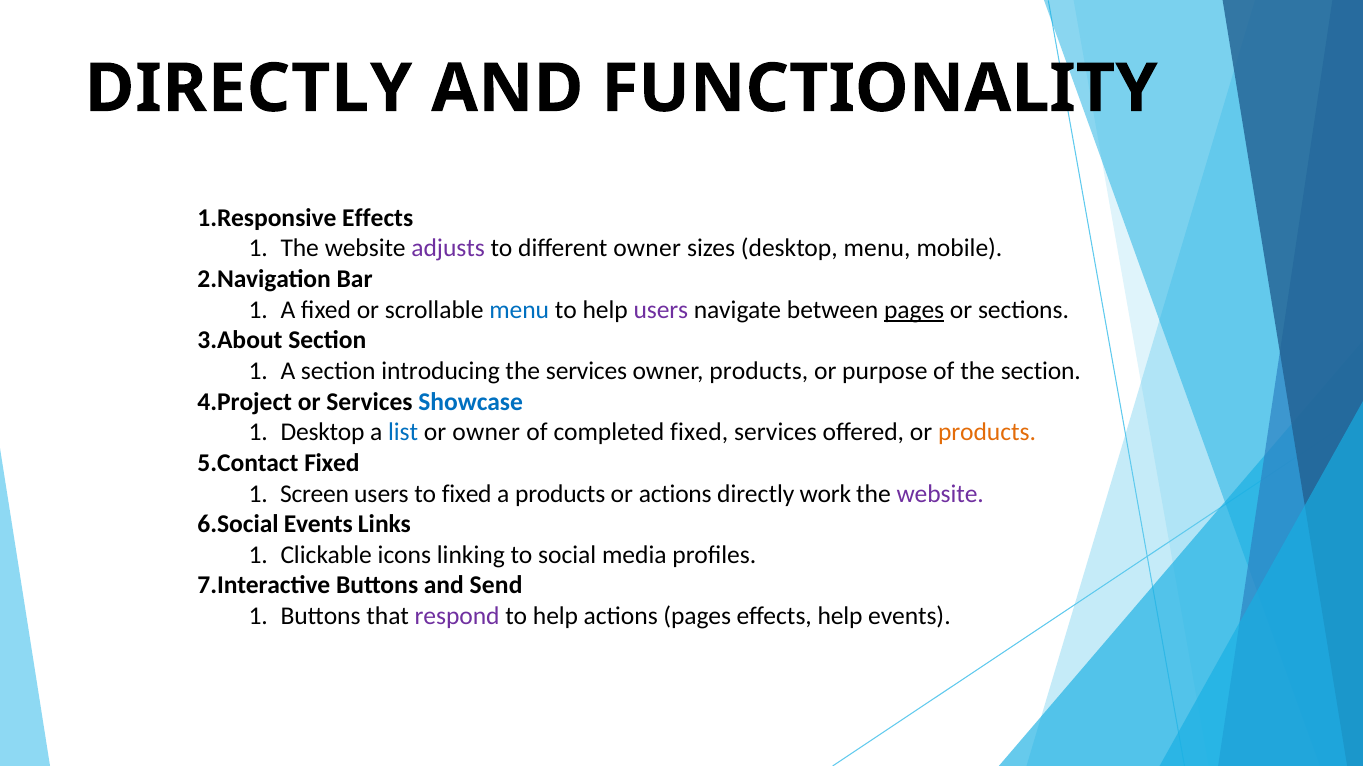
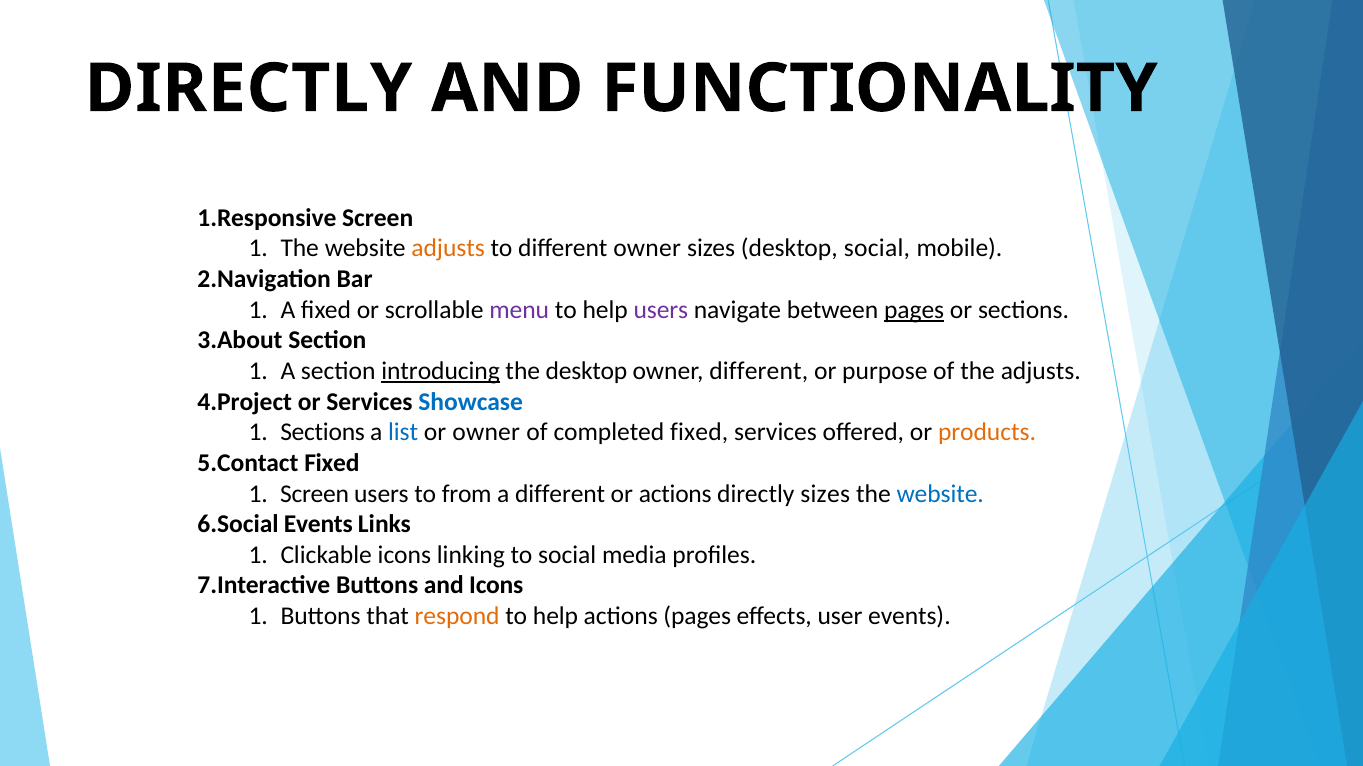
Effects: Effects -> Screen (378, 218)
adjusts colour: purple -> orange (448, 249)
desktop menu: menu -> social (877, 249)
menu colour: blue -> purple (519, 310)
introducing underline: none -> present (441, 371)
the services: services -> desktop (587, 371)
owner products: products -> different (759, 371)
the section: section -> adjusts (1041, 371)
Desktop: Desktop -> Sections (323, 433)
to fixed: fixed -> from (467, 494)
a products: products -> different (560, 494)
directly work: work -> sizes (825, 494)
website colour: purple -> blue (940, 494)
and Send: Send -> Icons (496, 586)
respond colour: purple -> orange (457, 617)
effects help: help -> user (840, 617)
